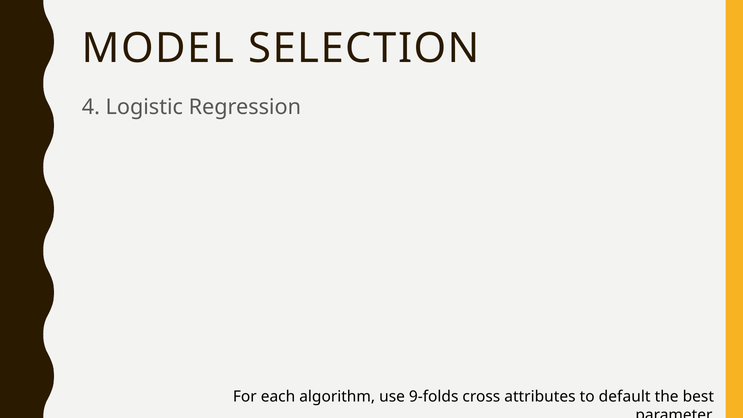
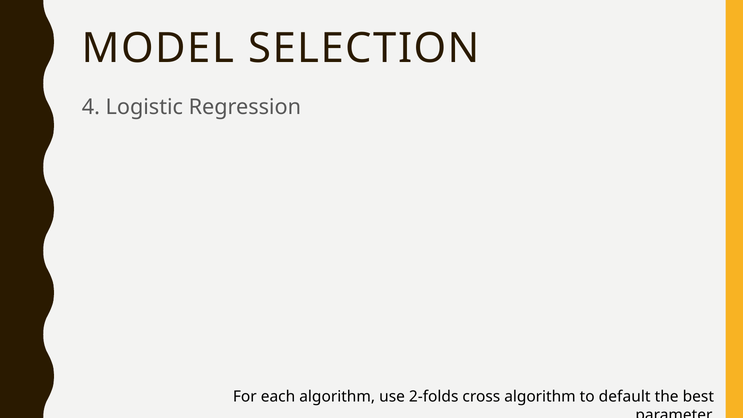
9-folds: 9-folds -> 2-folds (434, 396)
cross attributes: attributes -> algorithm (540, 396)
